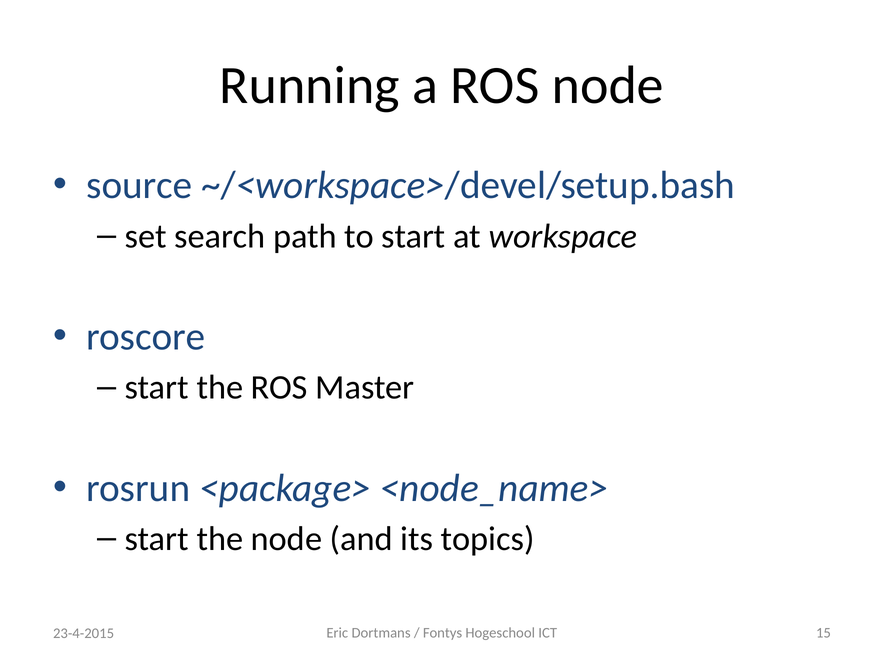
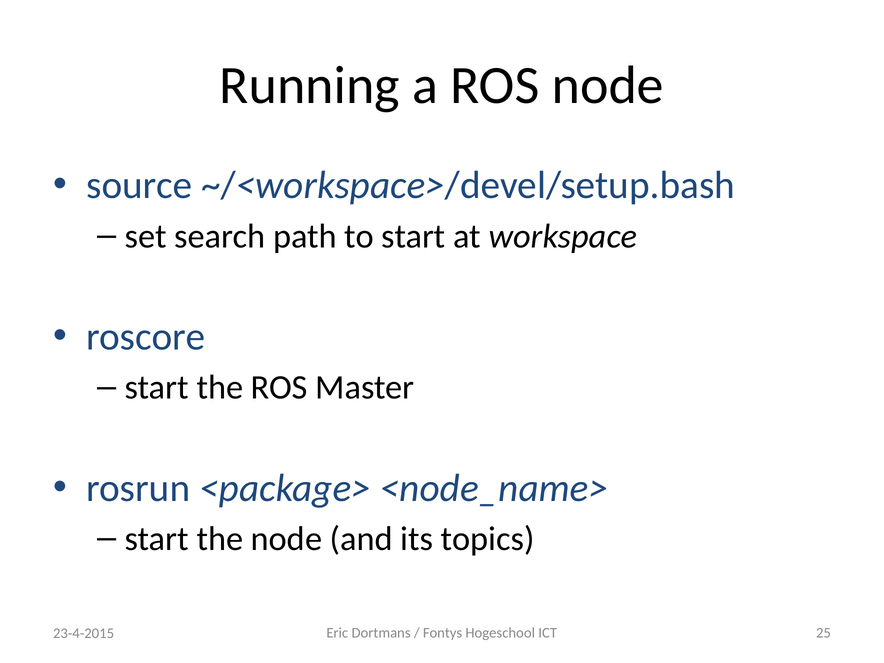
15: 15 -> 25 (823, 633)
